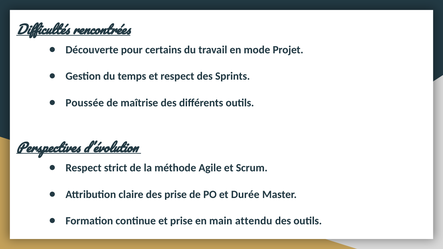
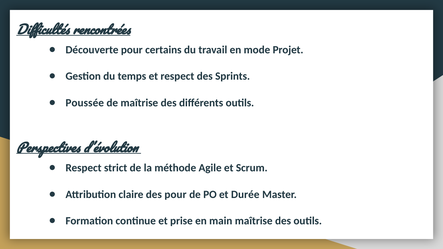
des prise: prise -> pour (176, 195)
main attendu: attendu -> maîtrise (254, 221)
